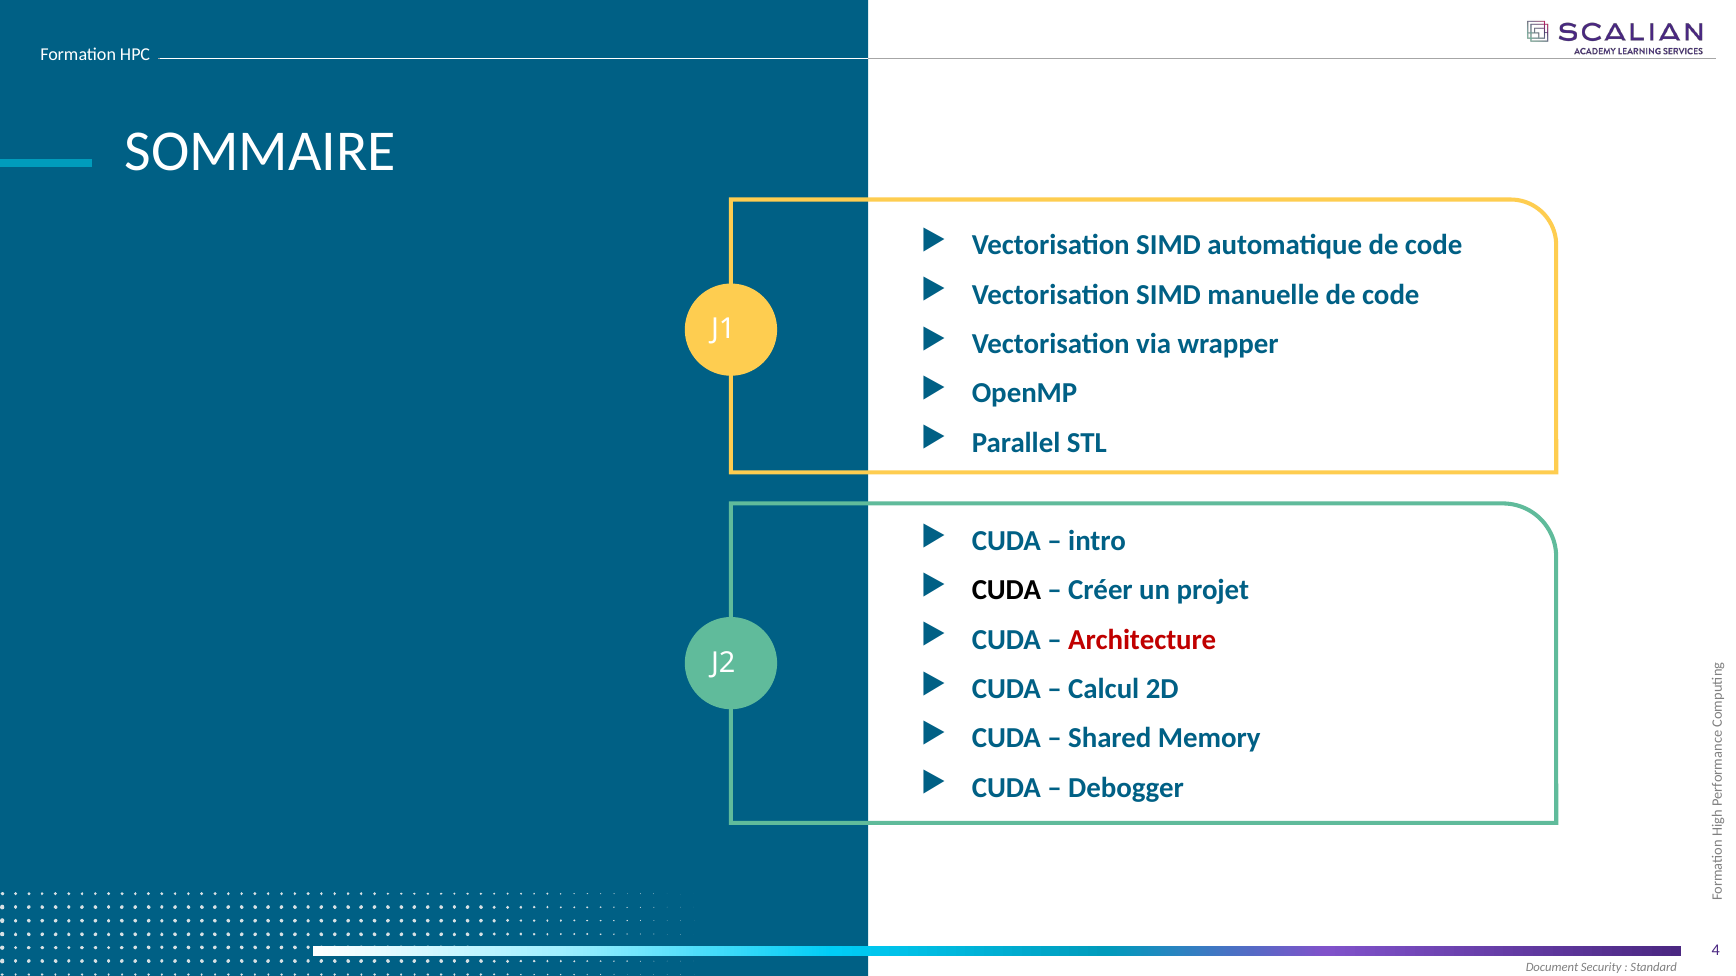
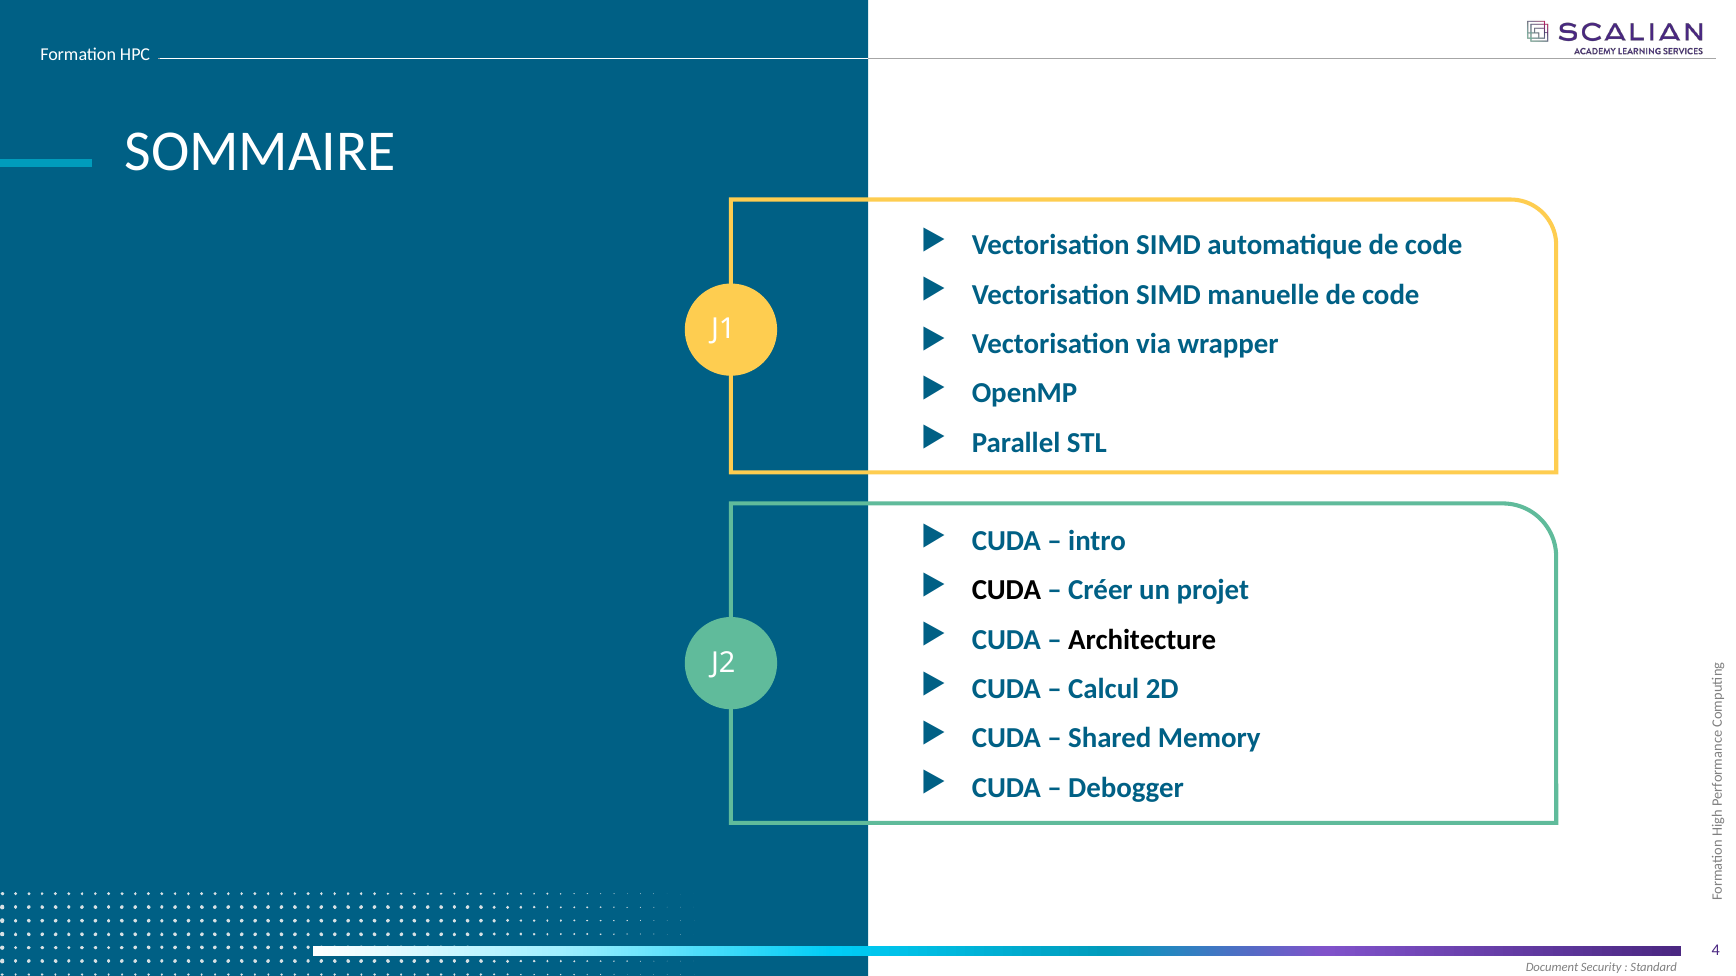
Architecture colour: red -> black (1142, 640)
